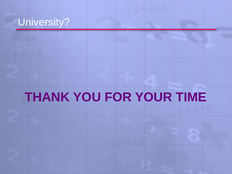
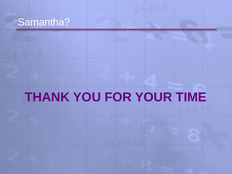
University: University -> Samantha (44, 22)
